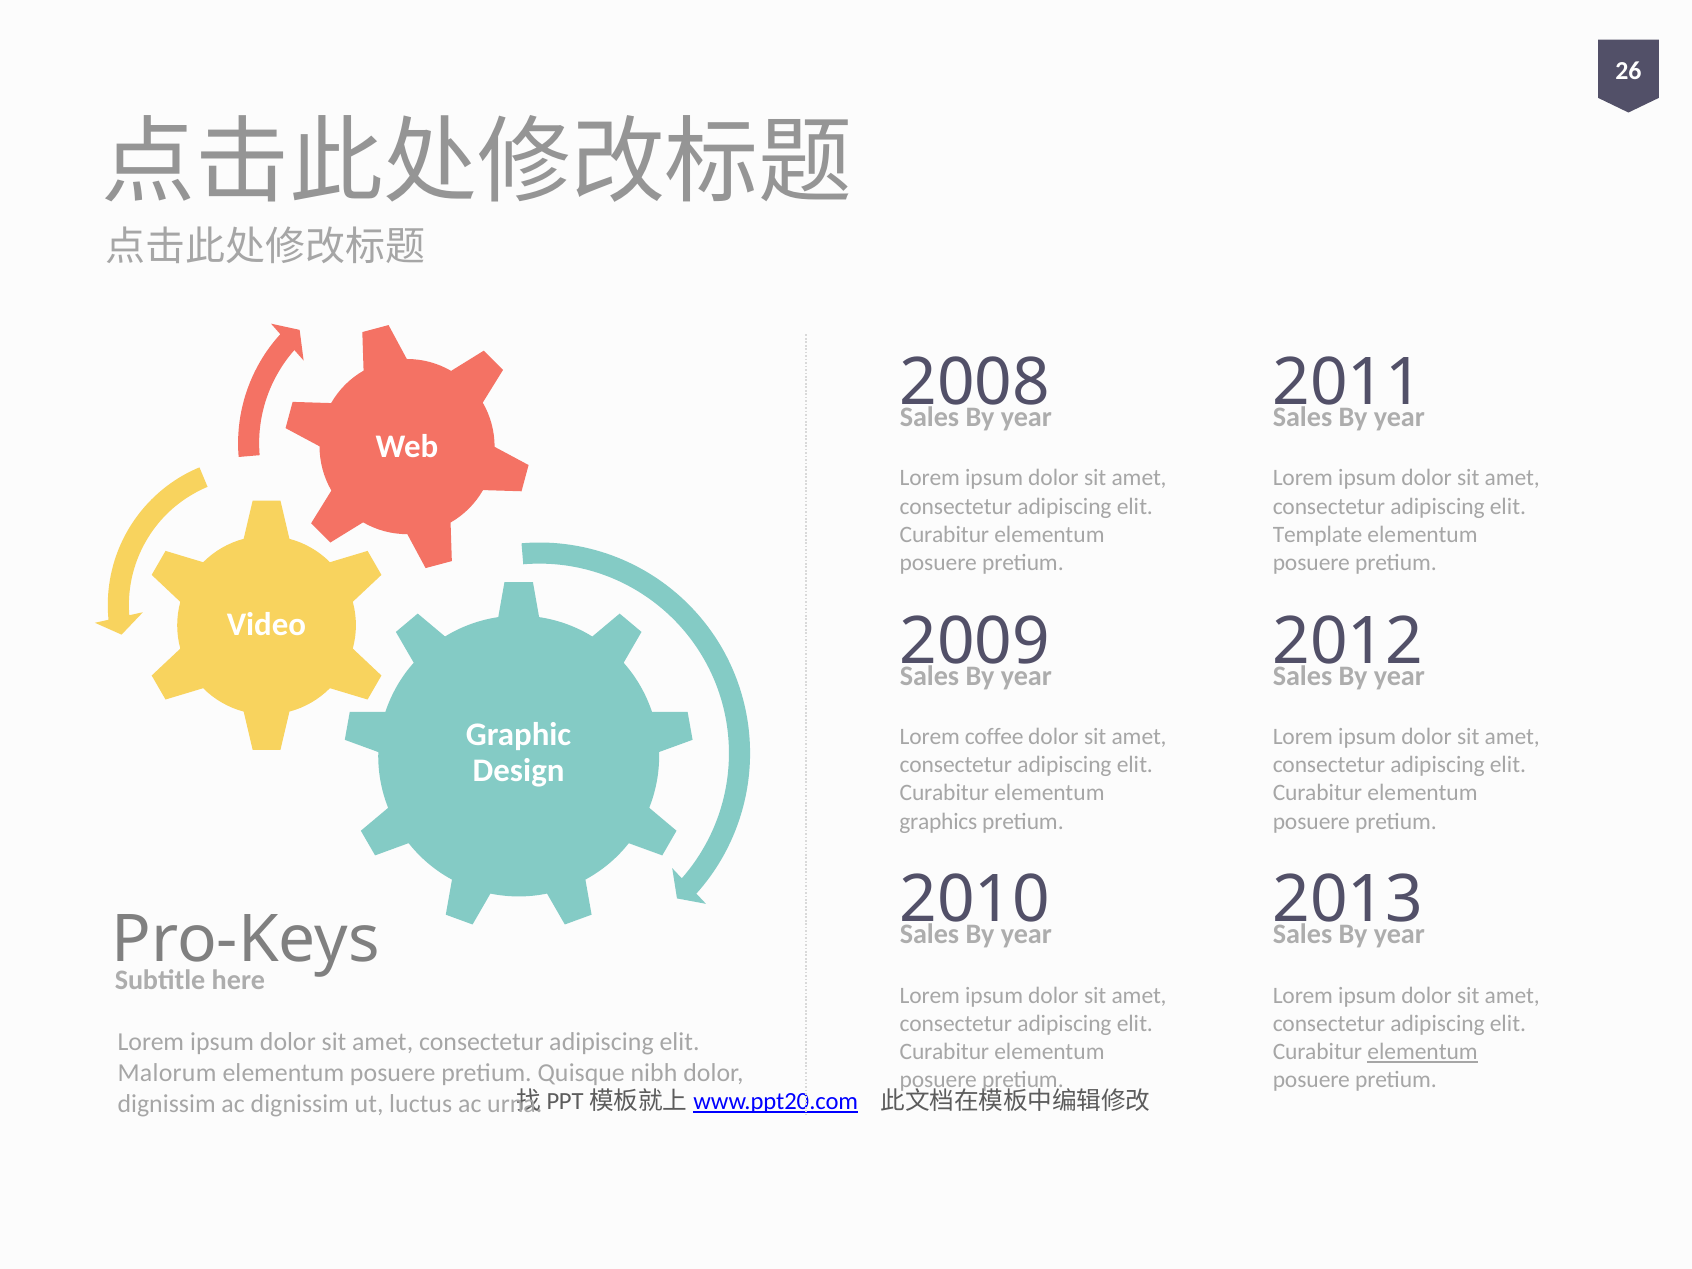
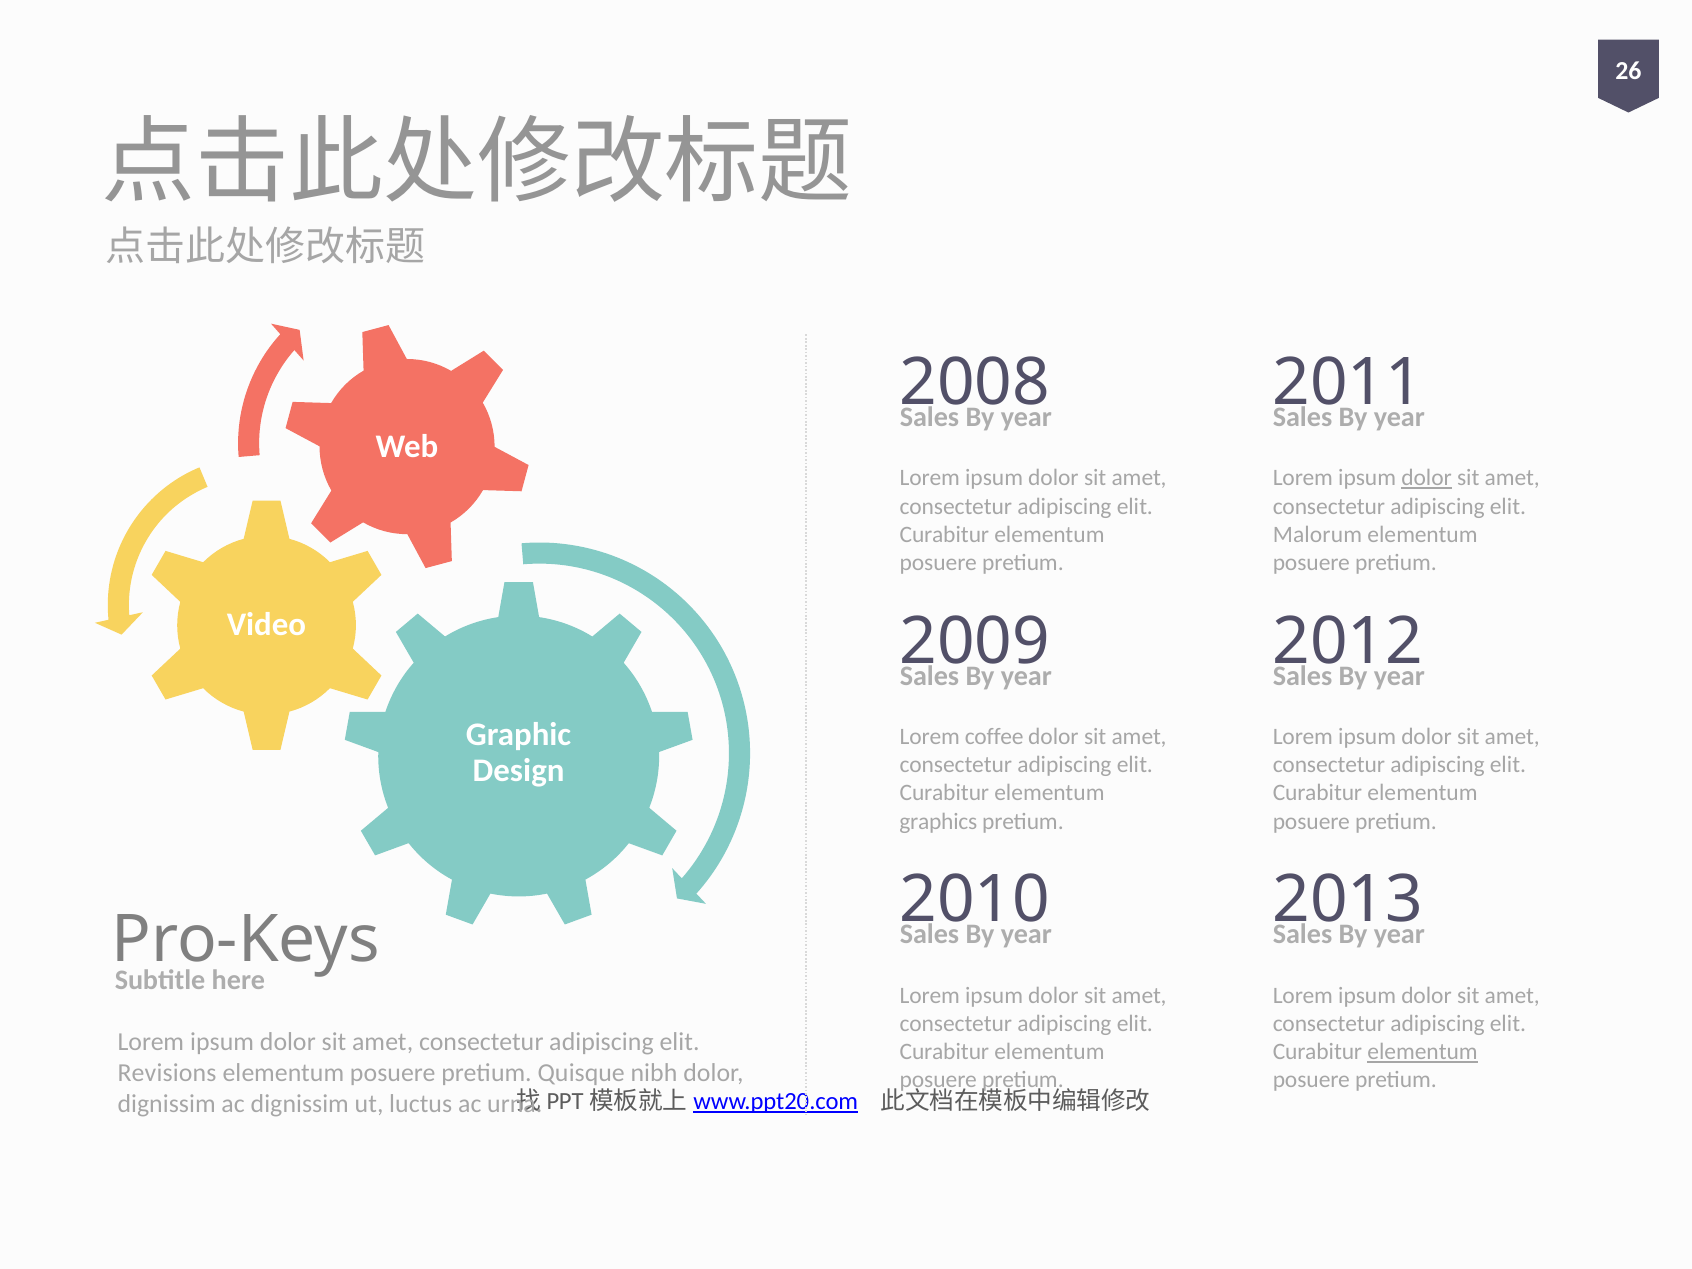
dolor underline: none -> present (1427, 478)
Template: Template -> Malorum (1317, 535)
Malorum: Malorum -> Revisions (167, 1073)
